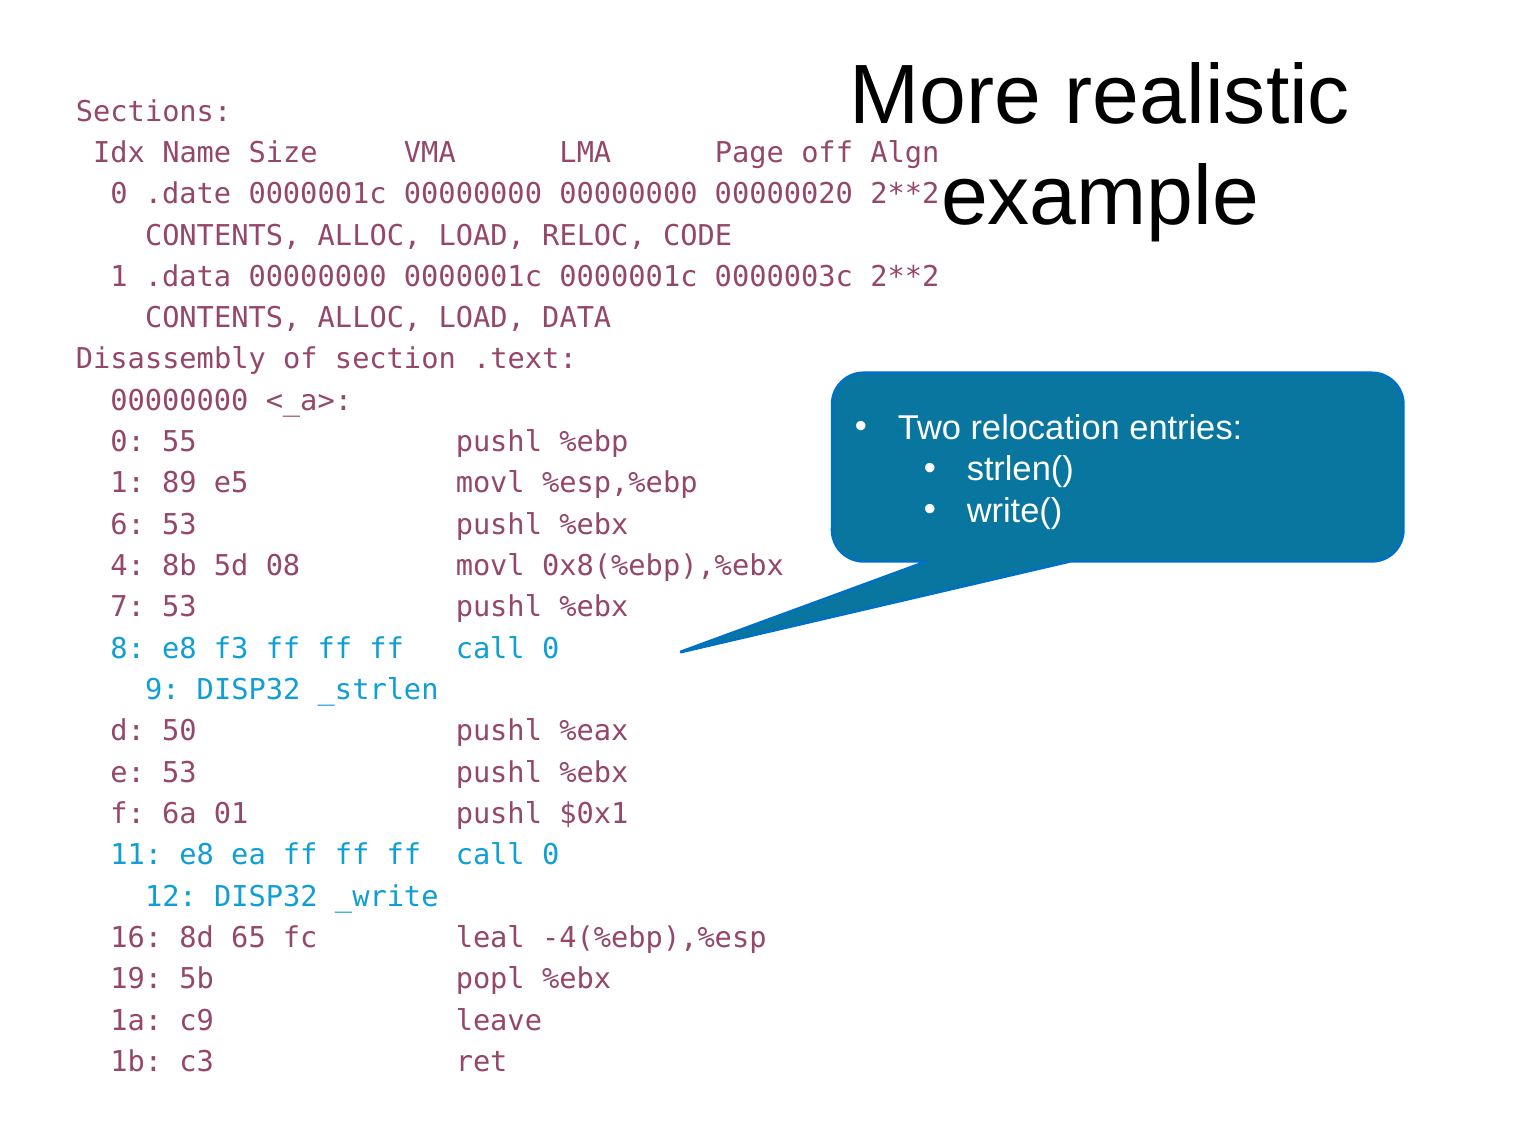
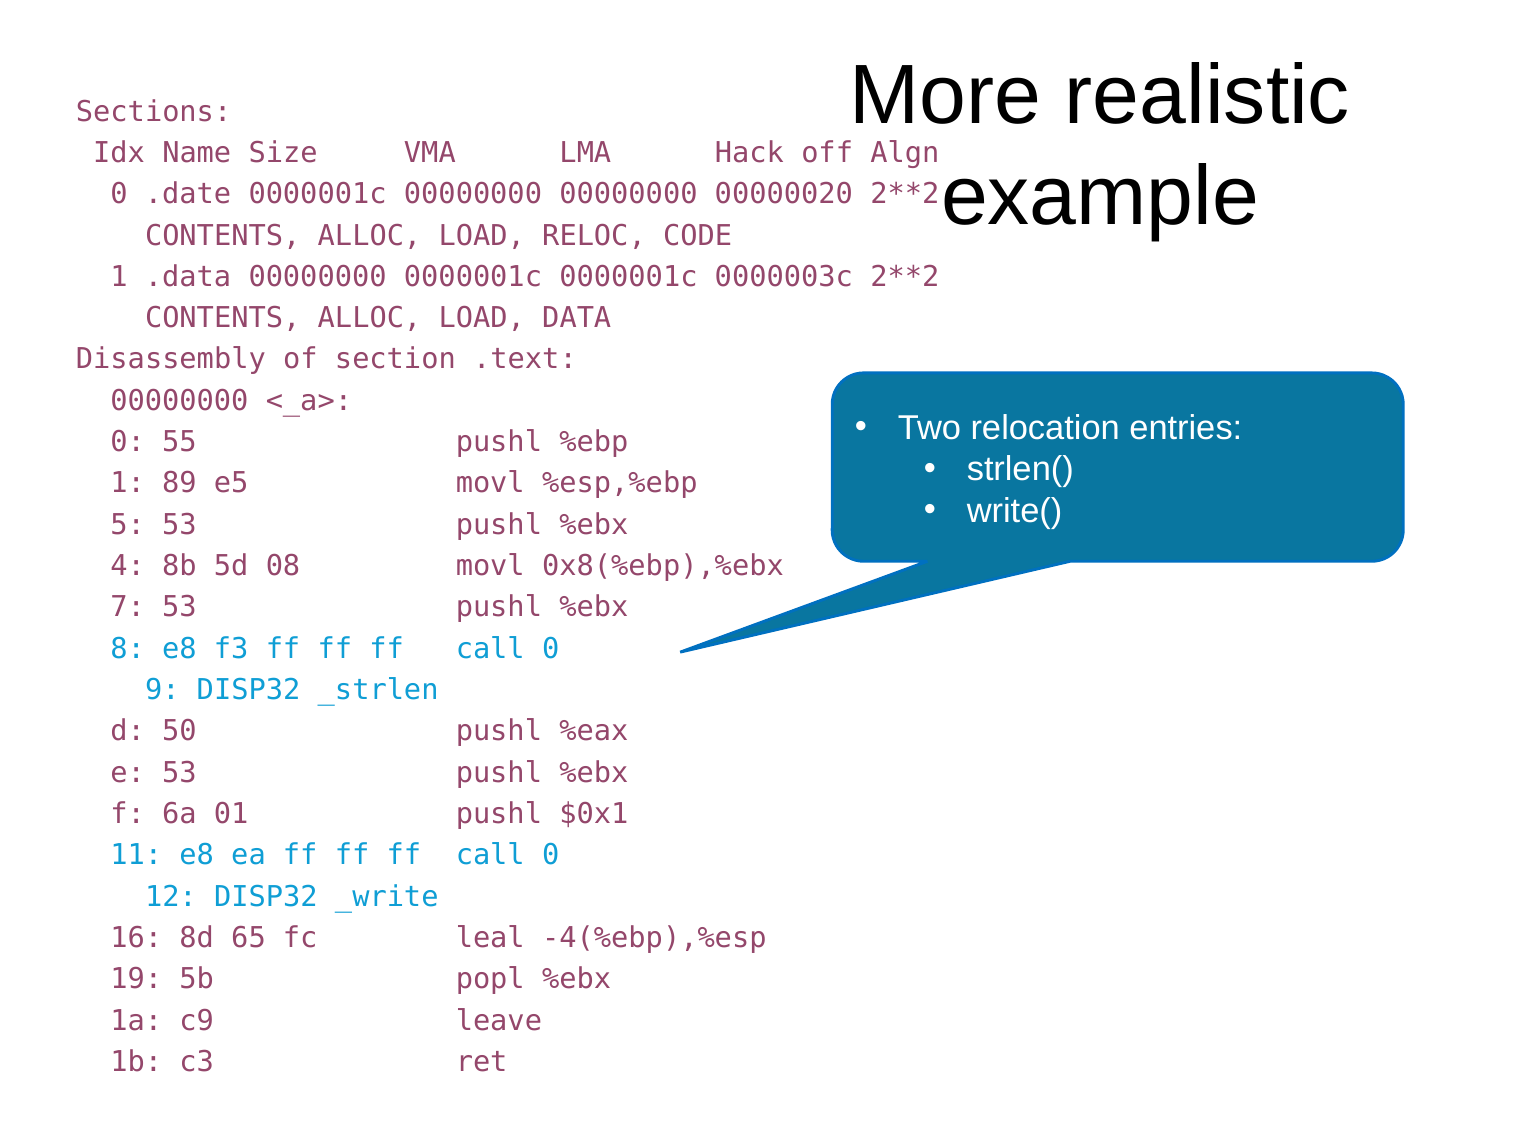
Page: Page -> Hack (749, 153)
6: 6 -> 5 (128, 525)
